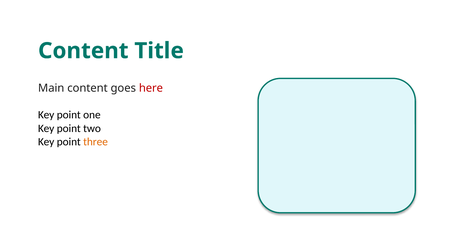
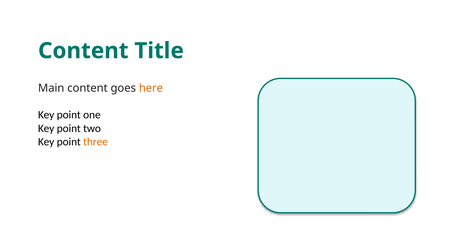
here colour: red -> orange (151, 88)
